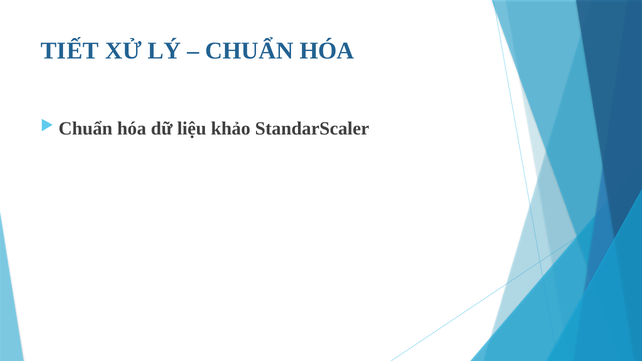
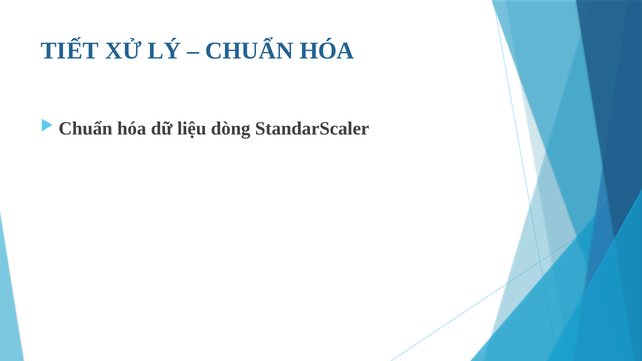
khảo: khảo -> dòng (231, 129)
